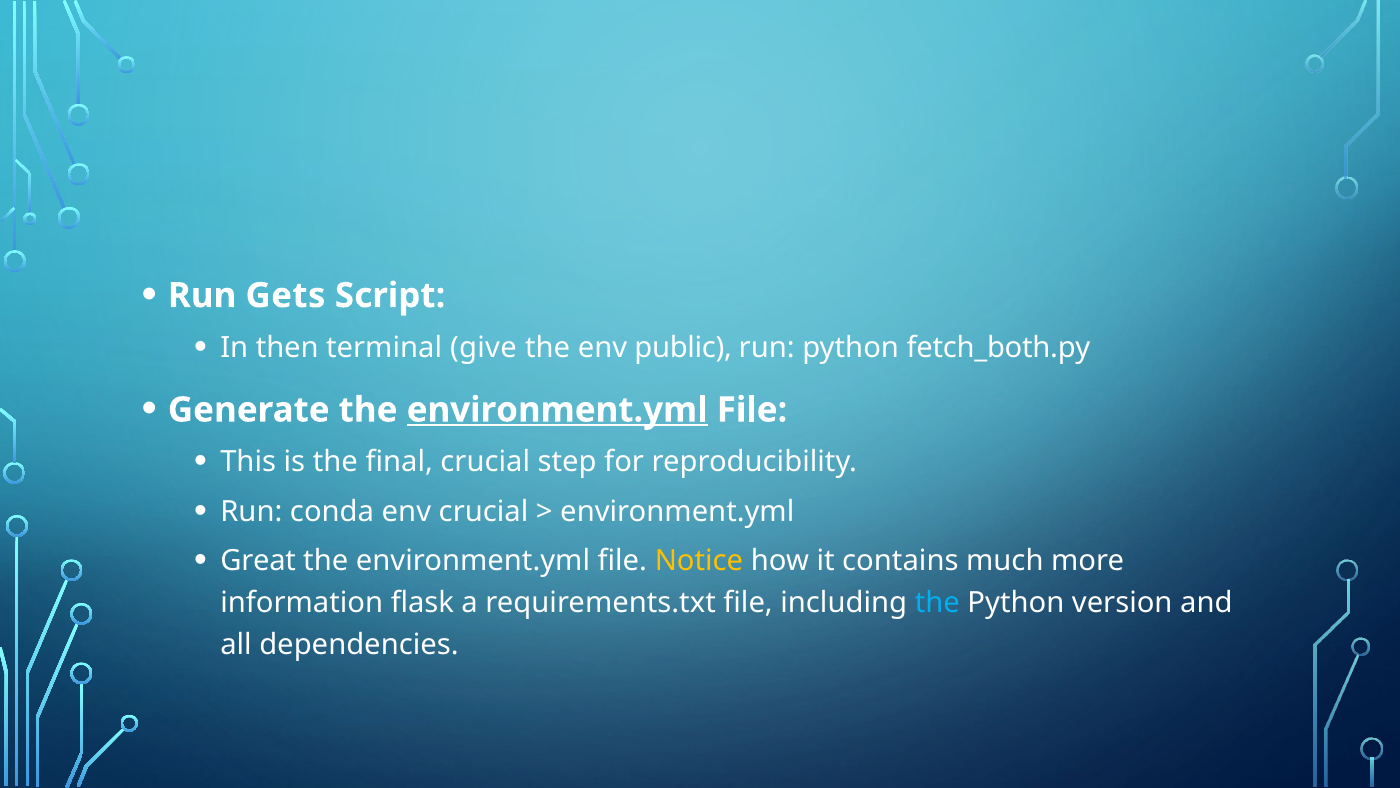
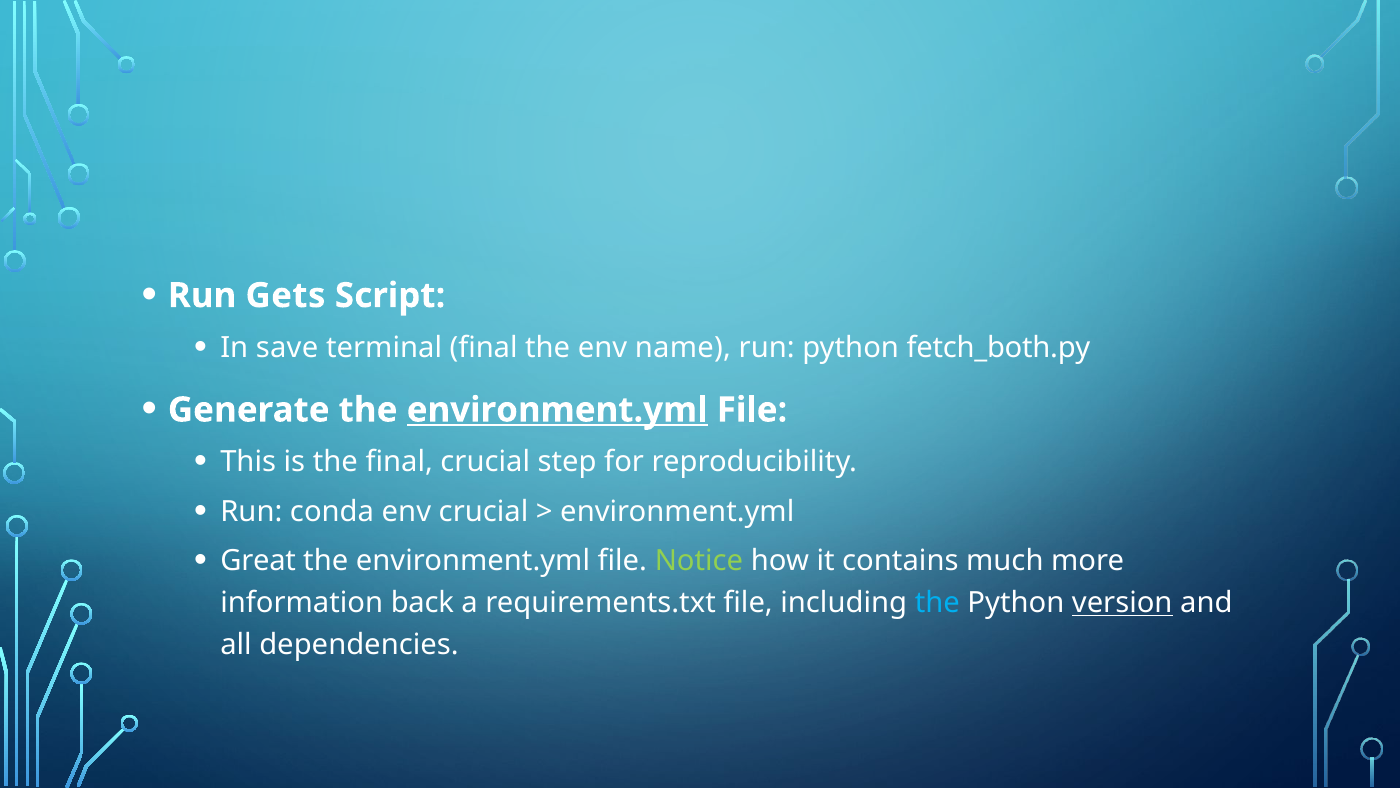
then: then -> save (287, 348)
terminal give: give -> final (484, 348)
public: public -> name (683, 348)
Notice colour: yellow -> light green (699, 561)
flask: flask -> back (422, 603)
version underline: none -> present (1122, 603)
